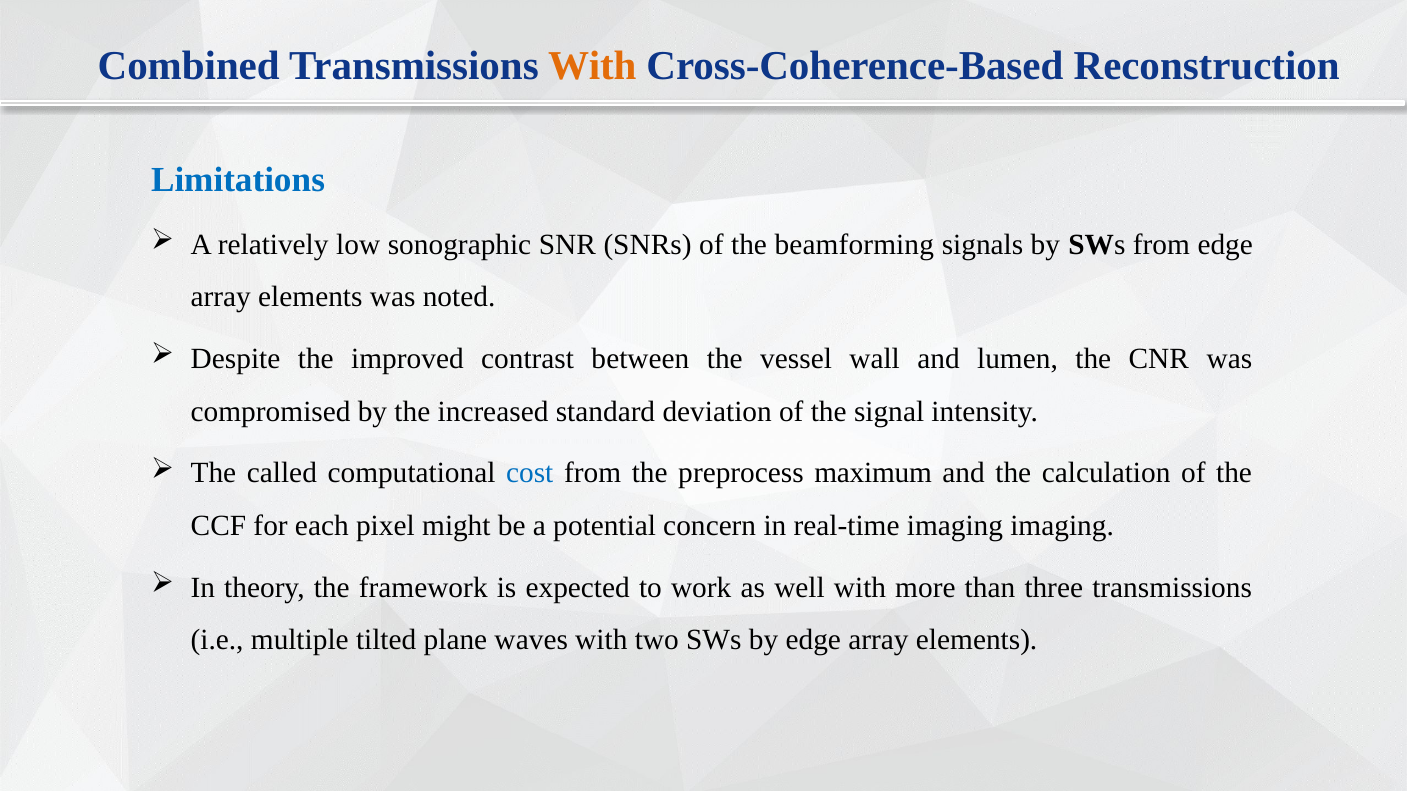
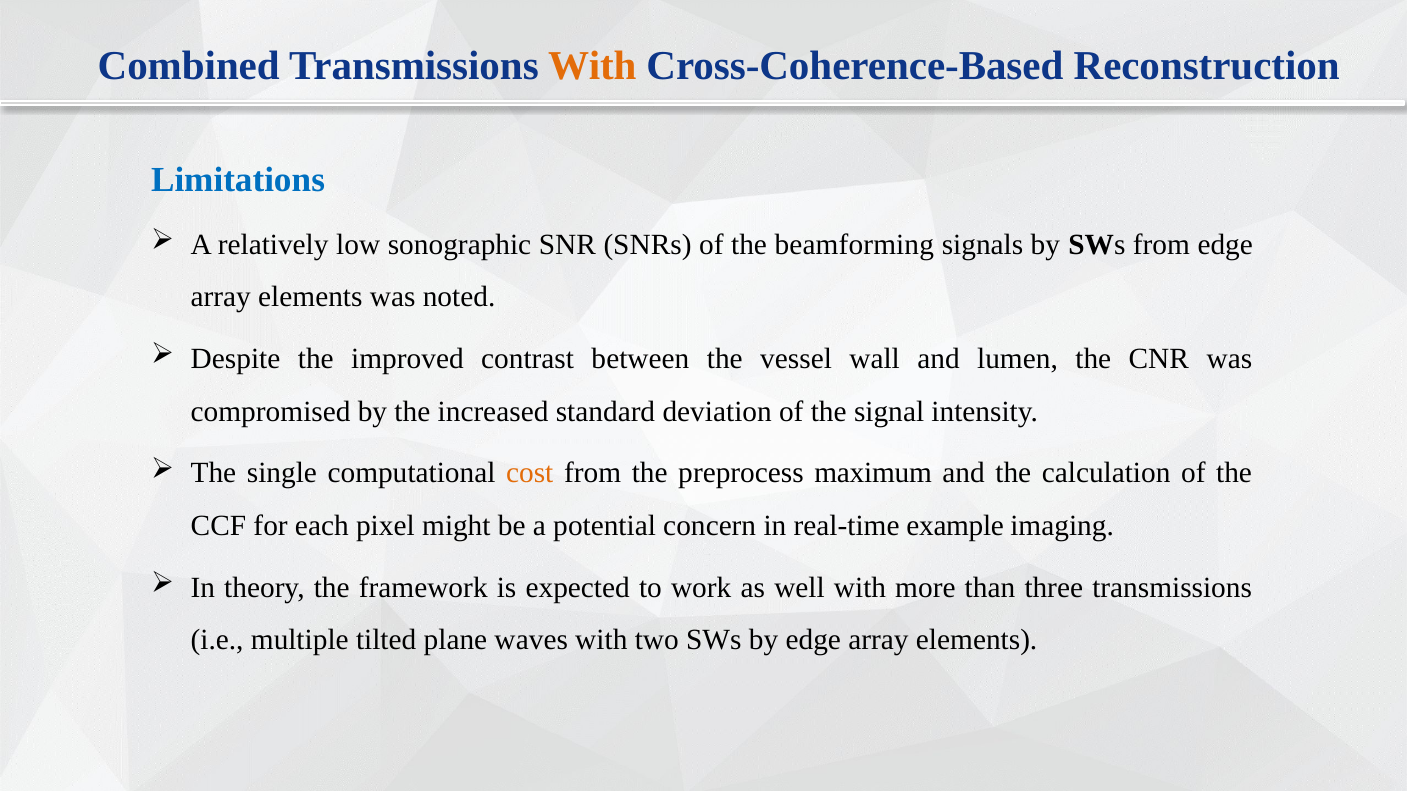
called: called -> single (282, 473)
cost colour: blue -> orange (530, 473)
real-time imaging: imaging -> example (955, 526)
